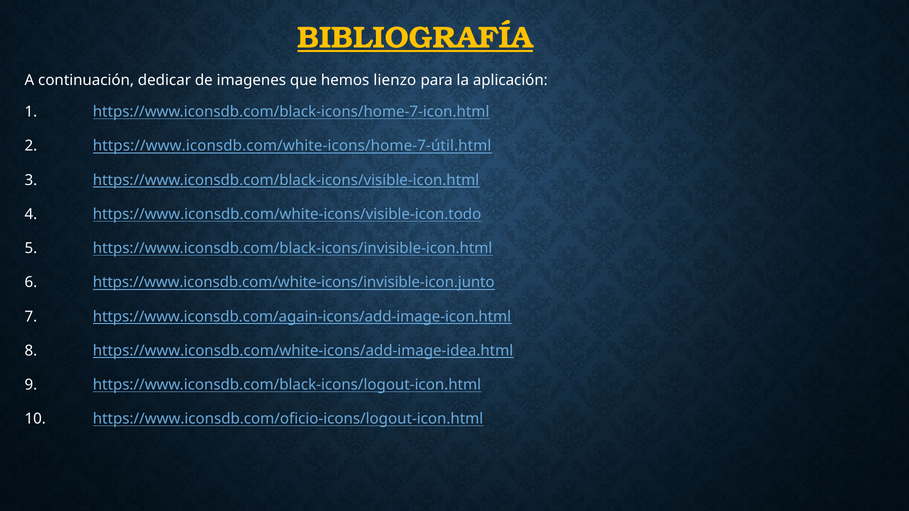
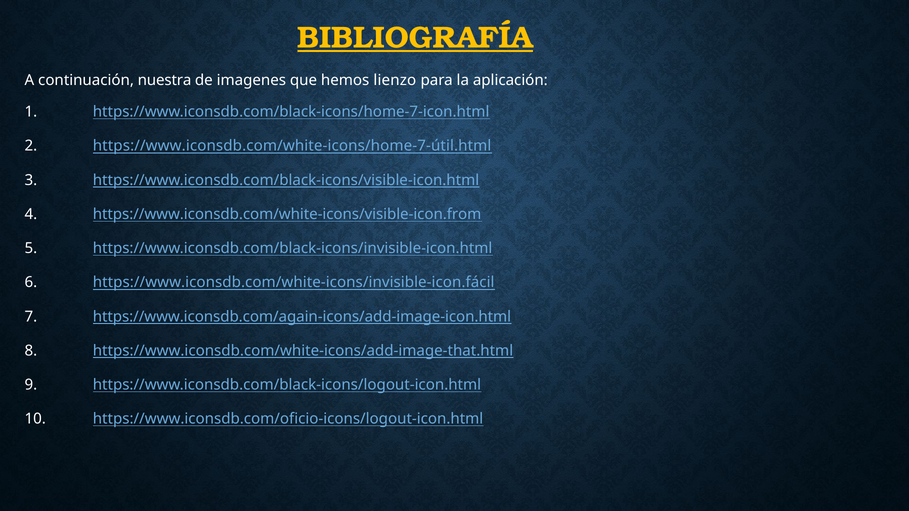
dedicar: dedicar -> nuestra (165, 80)
https://www.iconsdb.com/white-icons/visible-icon.todo: https://www.iconsdb.com/white-icons/visible-icon.todo -> https://www.iconsdb.com/white-icons/visible-icon.from (287, 214)
https://www.iconsdb.com/white-icons/invisible-icon.junto: https://www.iconsdb.com/white-icons/invisible-icon.junto -> https://www.iconsdb.com/white-icons/invisible-icon.fácil (294, 283)
https://www.iconsdb.com/white-icons/add-image-idea.html: https://www.iconsdb.com/white-icons/add-image-idea.html -> https://www.iconsdb.com/white-icons/add-image-that.html (303, 351)
